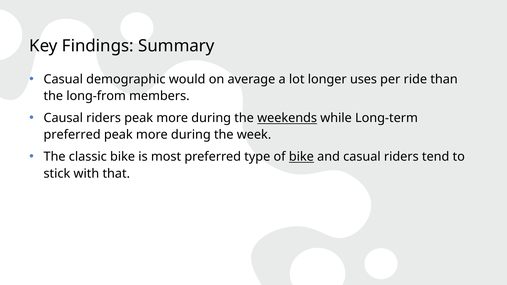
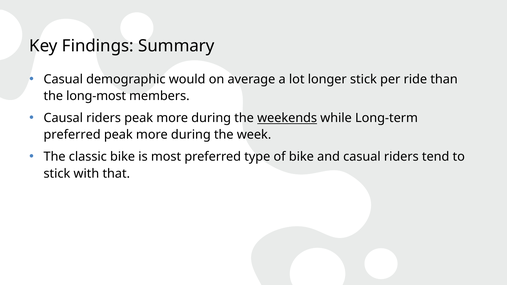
longer uses: uses -> stick (363, 79)
long-from: long-from -> long-most (96, 96)
bike underline: present -> none (301, 157)
